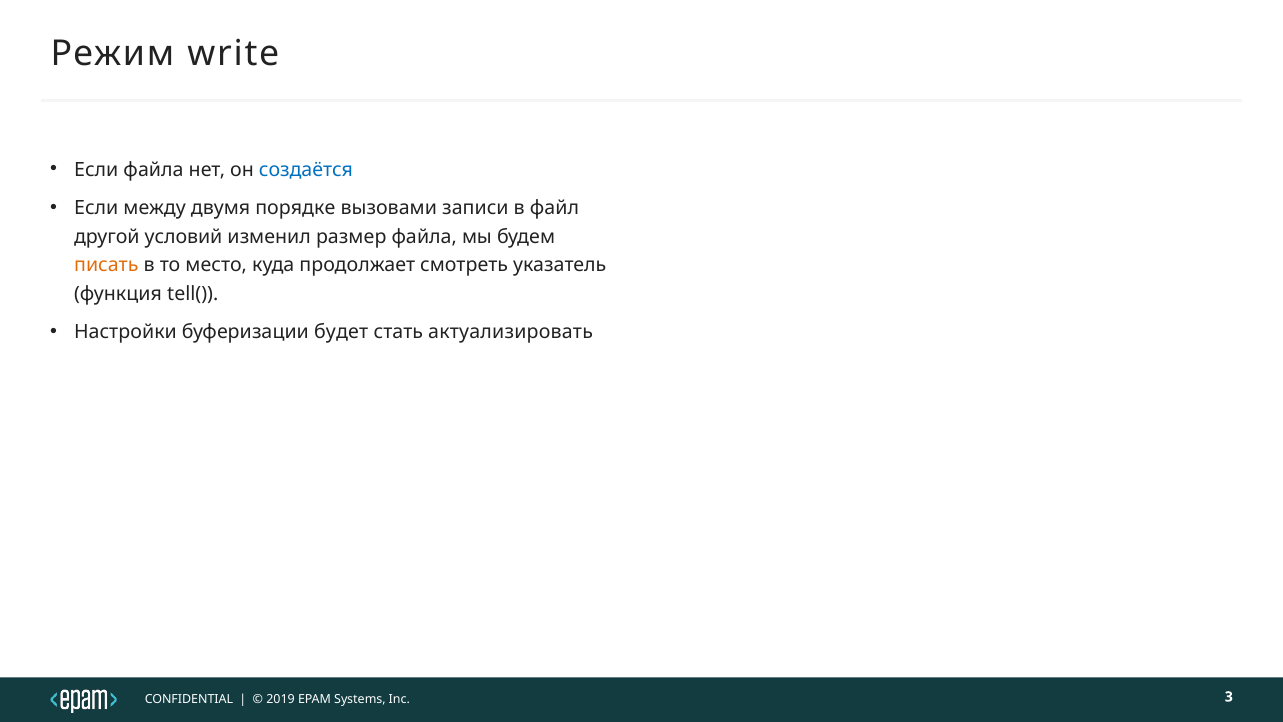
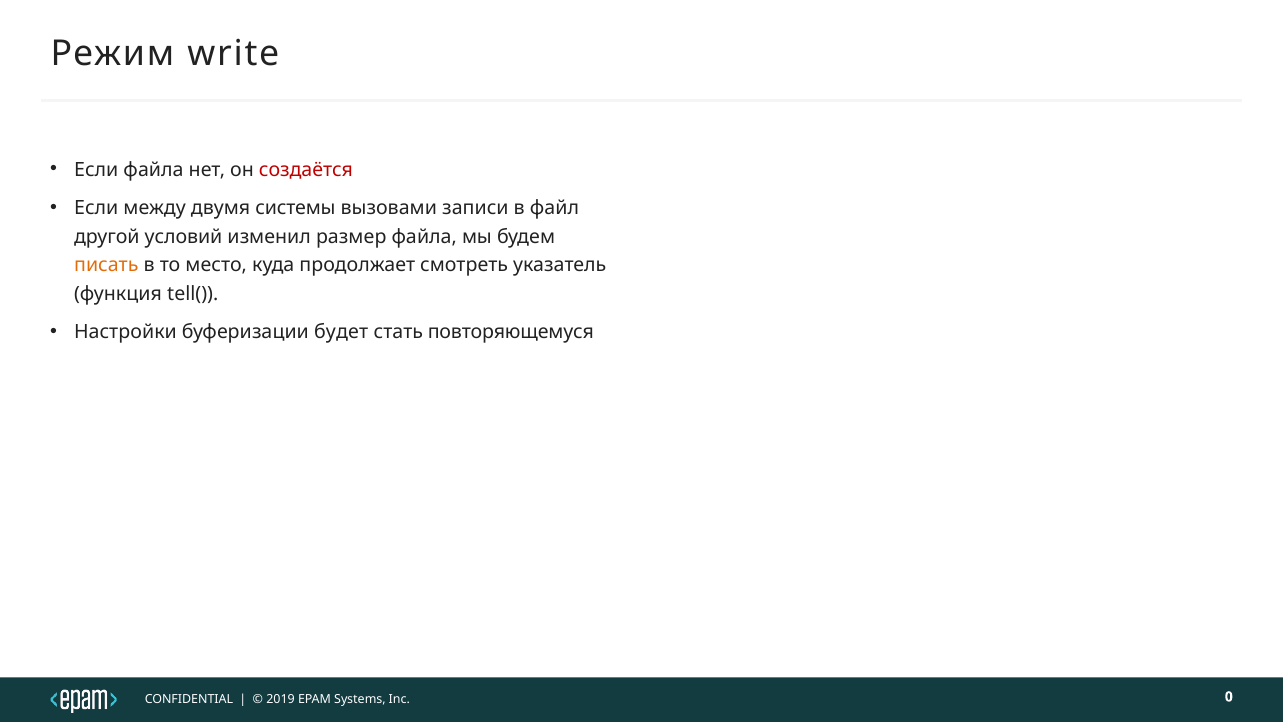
создаётся colour: blue -> red (306, 170)
порядке: порядке -> системы (295, 208)
актуализировать: актуализировать -> повторяющемуся (511, 332)
3: 3 -> 0 (1229, 697)
